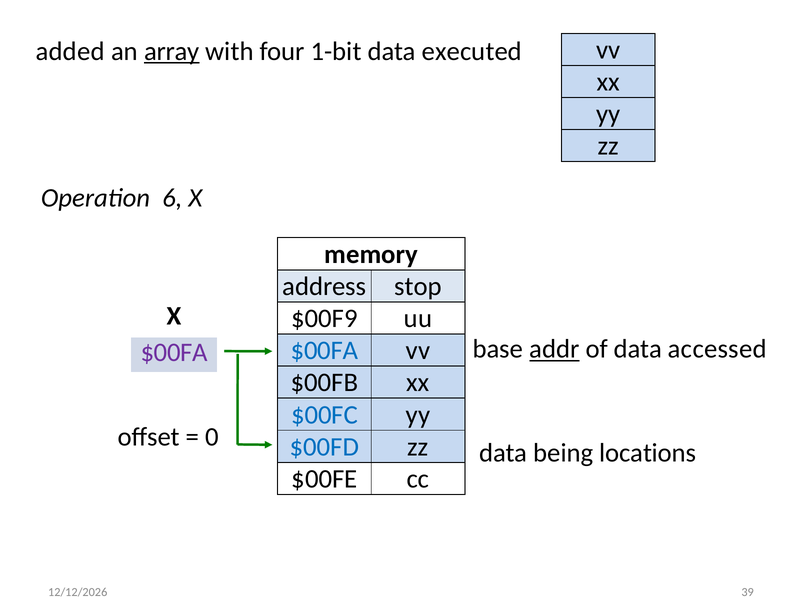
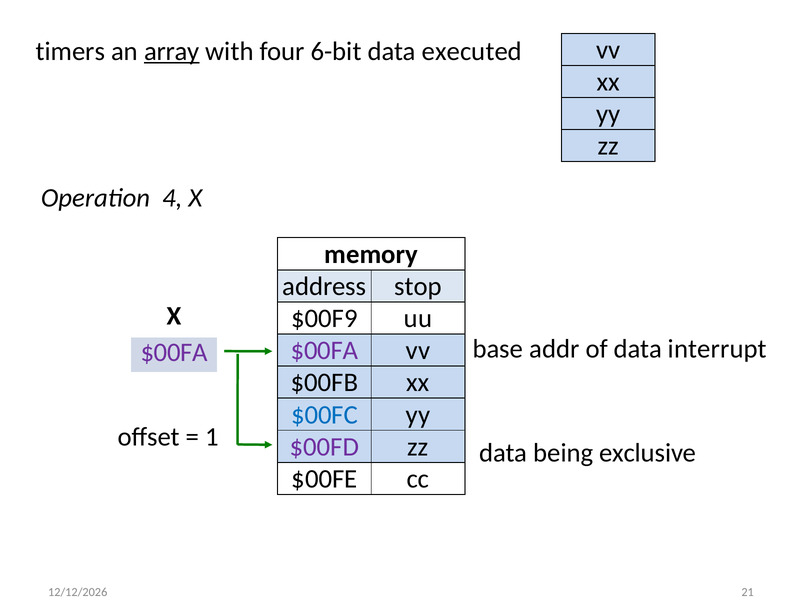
added: added -> timers (70, 51)
1-bit: 1-bit -> 6-bit (336, 51)
6: 6 -> 4 (172, 198)
addr underline: present -> none (554, 349)
accessed: accessed -> interrupt (717, 349)
$00FA colour: blue -> purple (325, 351)
0: 0 -> 1 (212, 437)
$00FD colour: blue -> purple (324, 447)
locations: locations -> exclusive (648, 453)
39: 39 -> 21 (748, 593)
